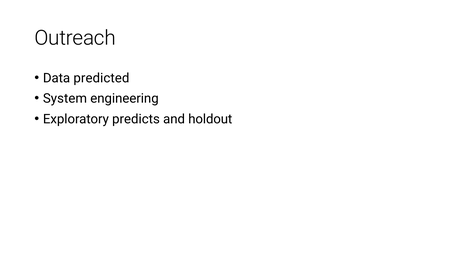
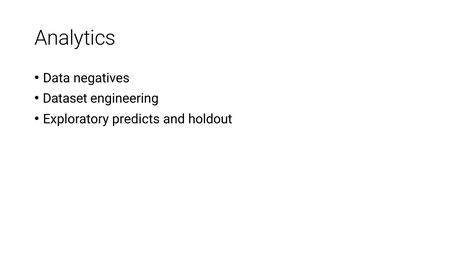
Outreach: Outreach -> Analytics (75, 38)
predicted: predicted -> negatives (101, 78)
System: System -> Dataset (65, 99)
